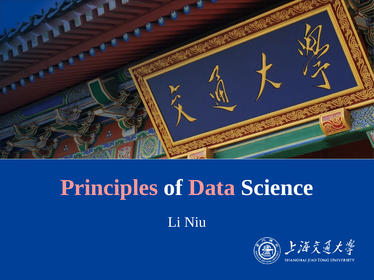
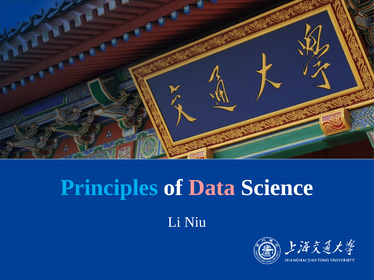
Principles colour: pink -> light blue (109, 188)
